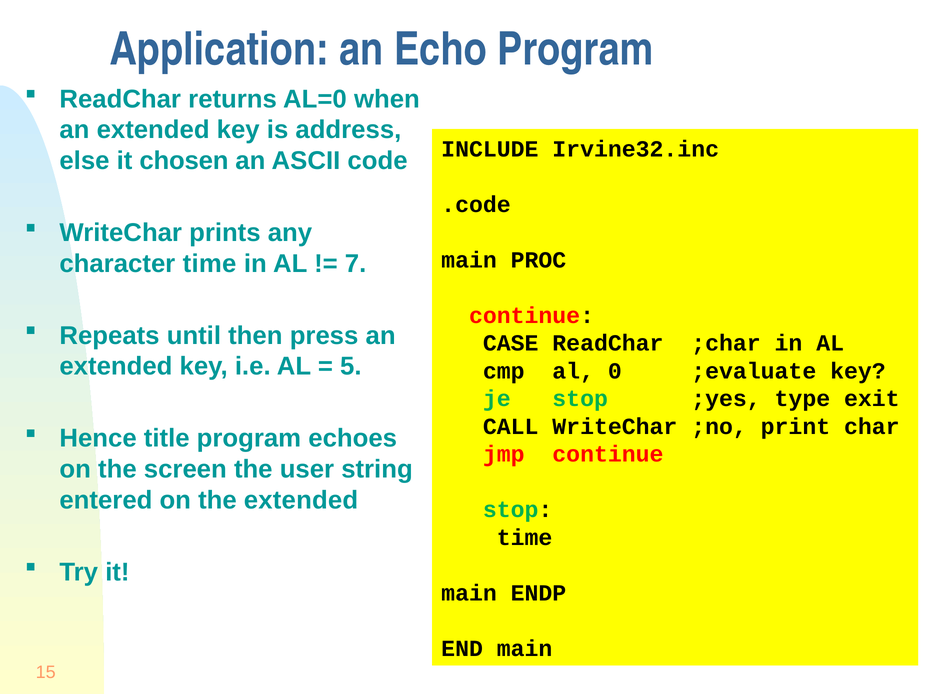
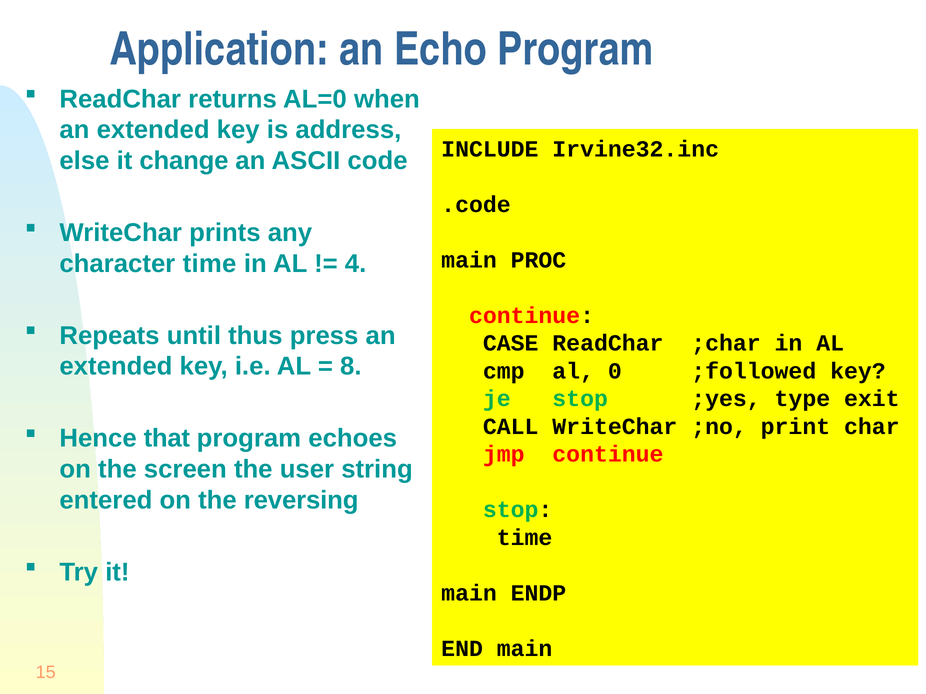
chosen: chosen -> change (184, 161)
7: 7 -> 4 (356, 264)
then: then -> thus (255, 336)
5: 5 -> 8 (351, 367)
;evaluate: ;evaluate -> ;followed (754, 371)
title: title -> that (167, 439)
the extended: extended -> reversing (301, 500)
